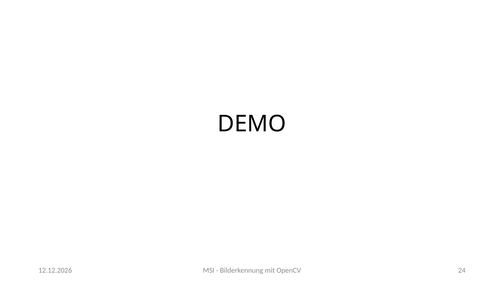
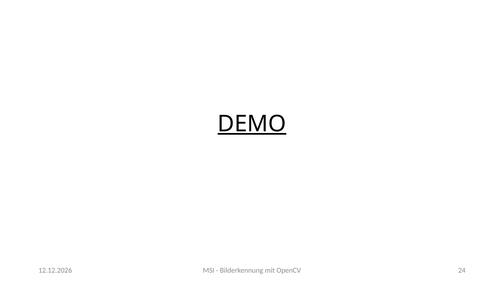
DEMO underline: none -> present (252, 124)
